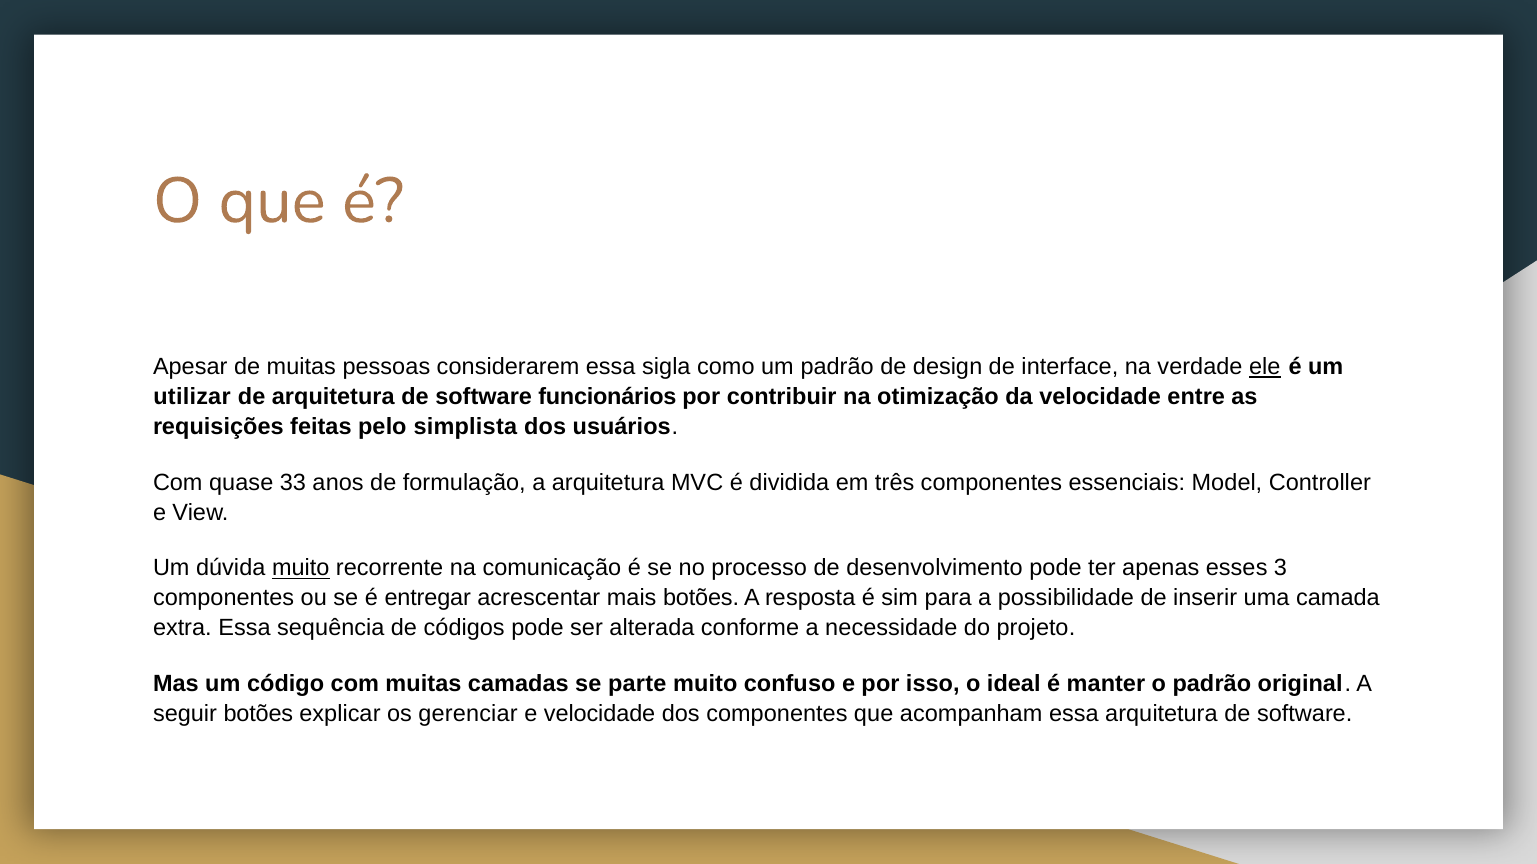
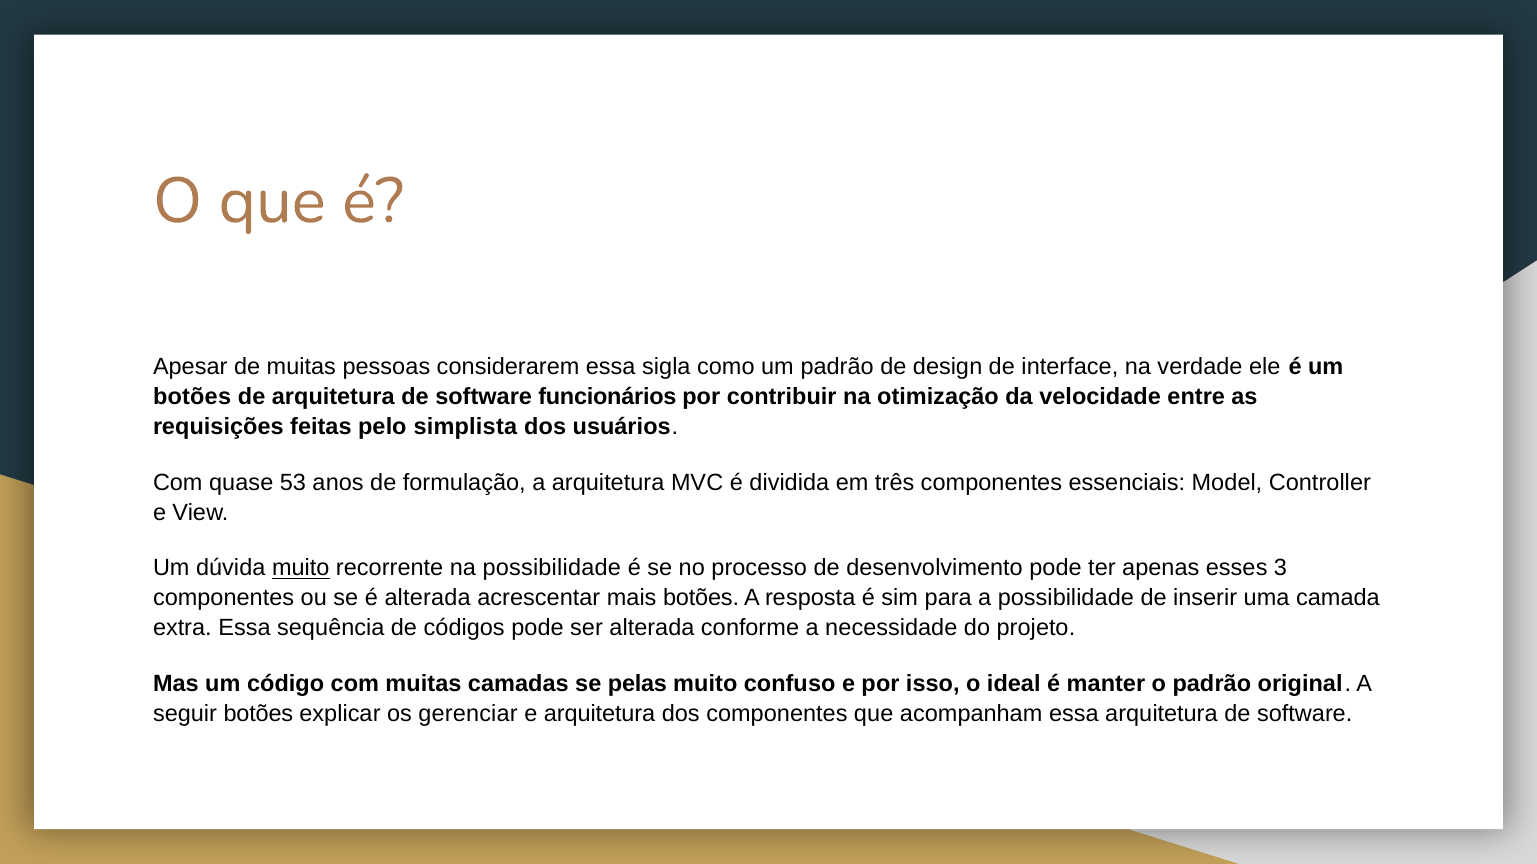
ele underline: present -> none (1265, 367)
utilizar: utilizar -> botões (192, 397)
33: 33 -> 53 (293, 483)
na comunicação: comunicação -> possibilidade (552, 569)
é entregar: entregar -> alterada (428, 599)
parte: parte -> pelas (638, 684)
e velocidade: velocidade -> arquitetura (600, 714)
